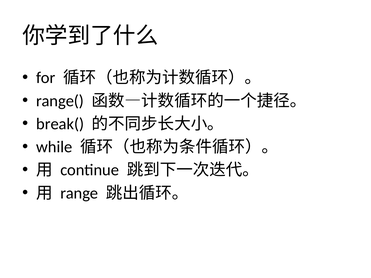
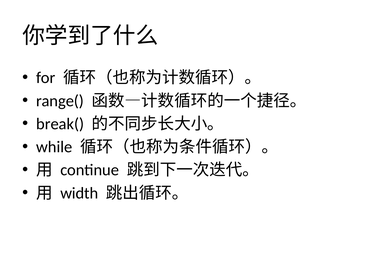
range: range -> width (79, 193)
